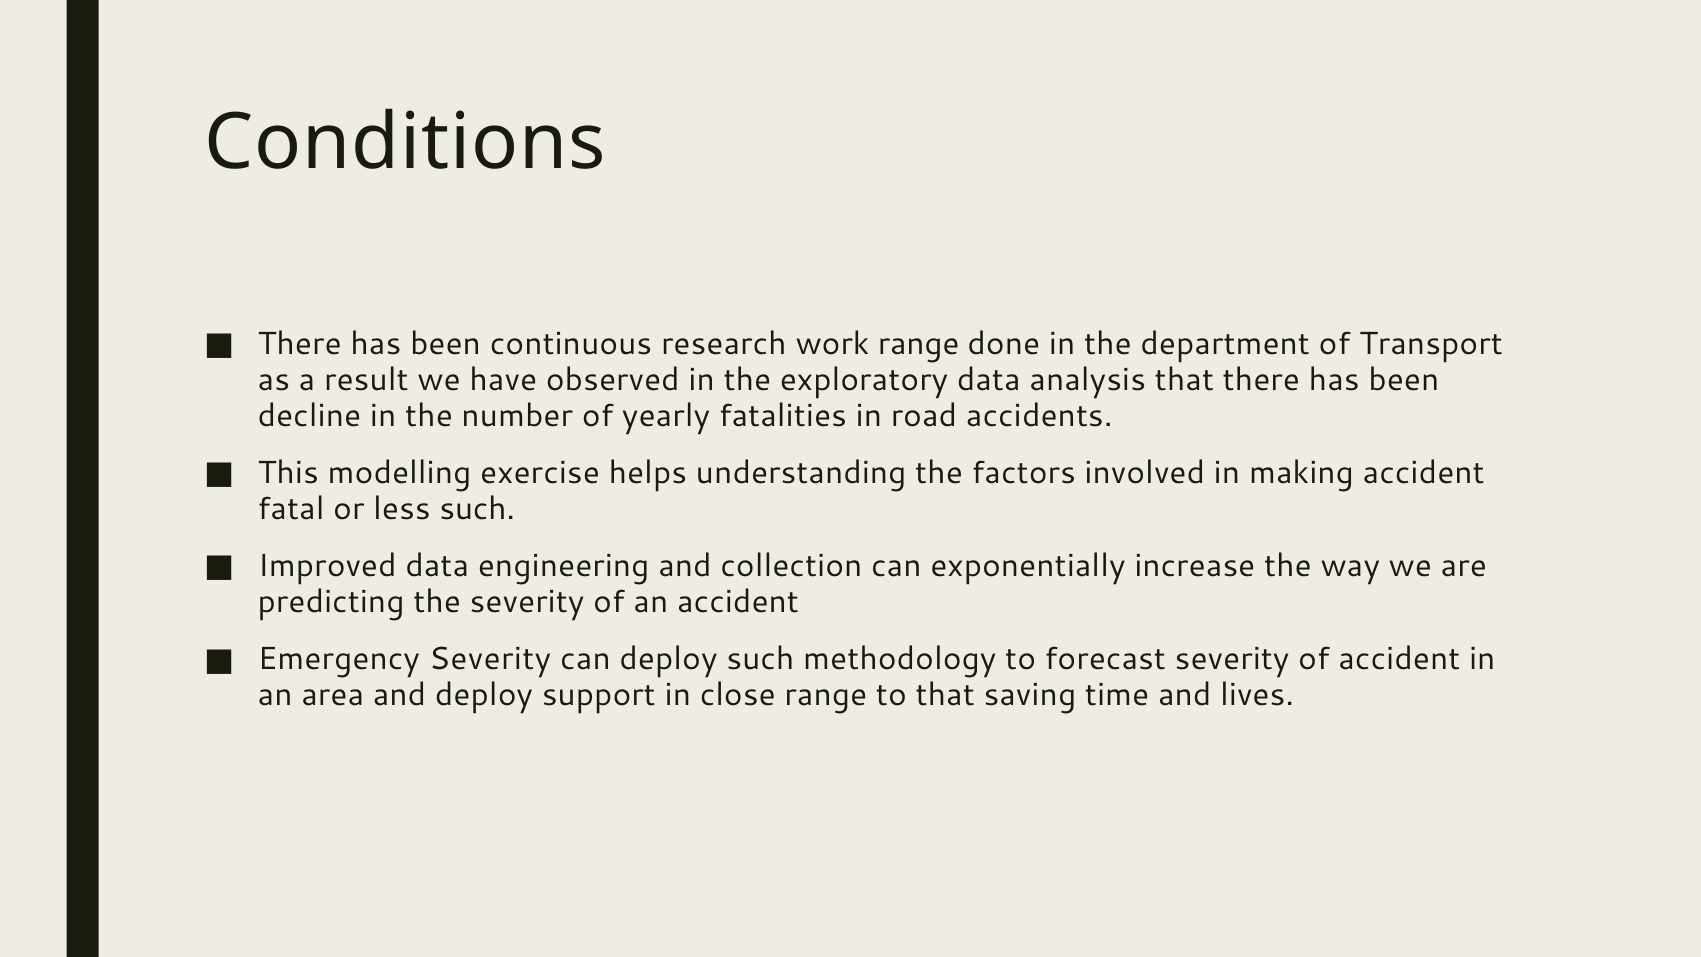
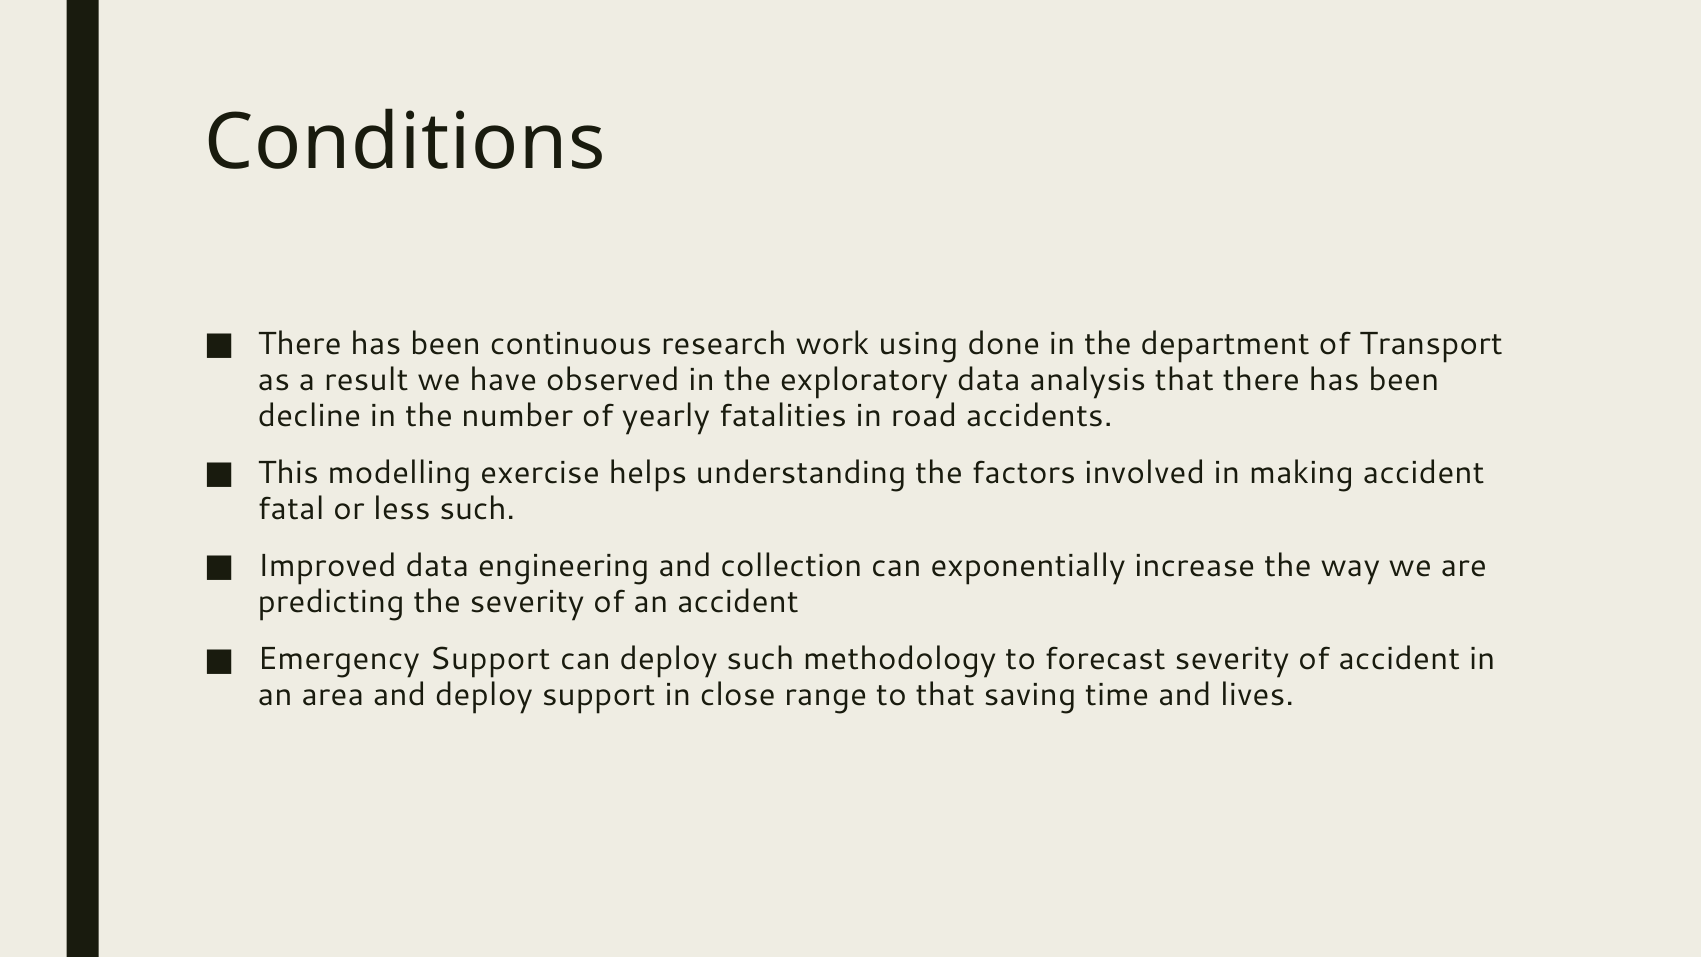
work range: range -> using (918, 344)
Emergency Severity: Severity -> Support (490, 659)
